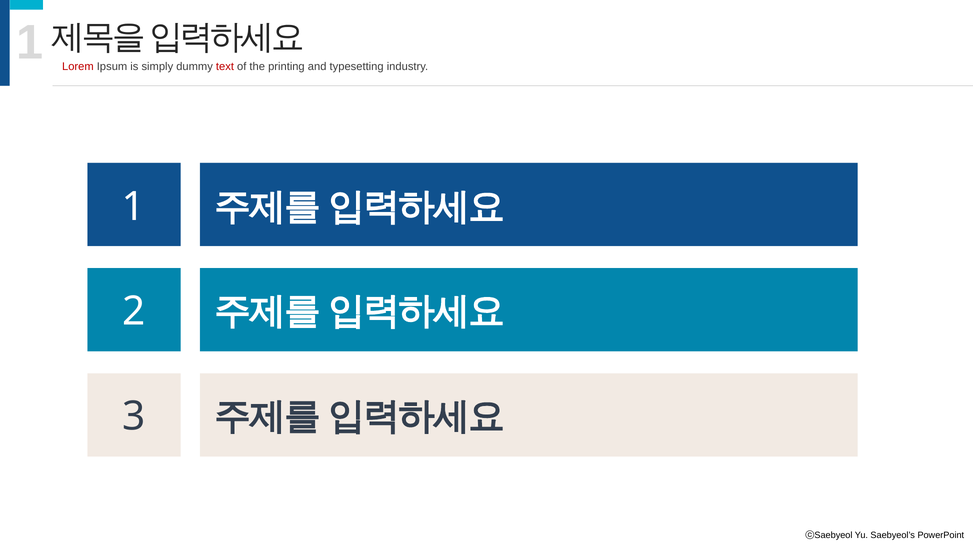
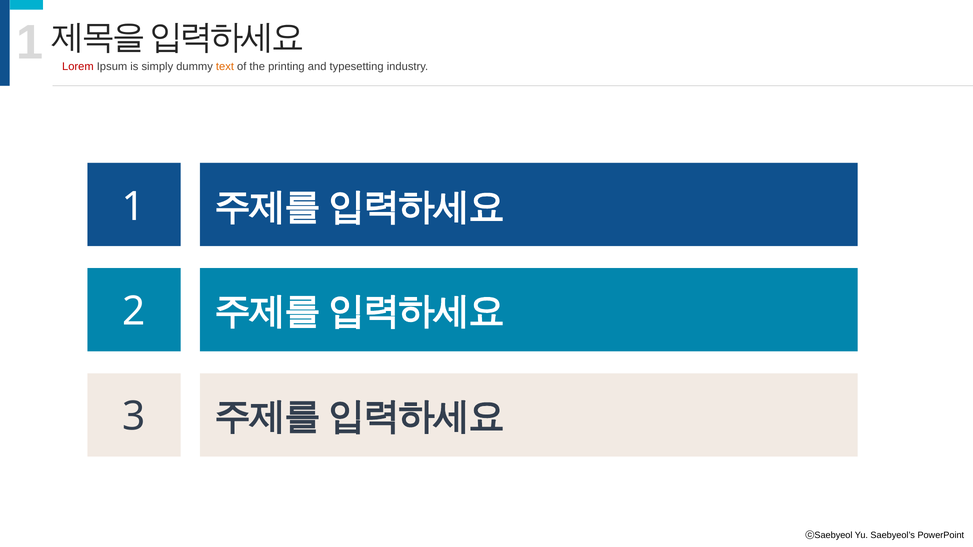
text colour: red -> orange (225, 66)
